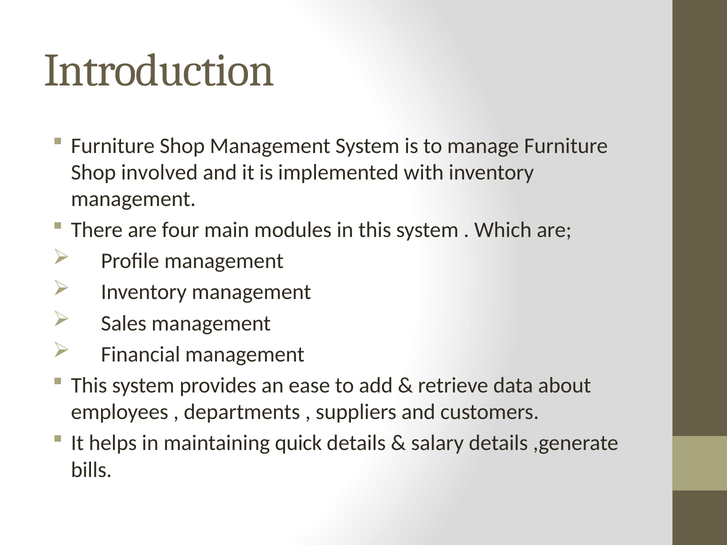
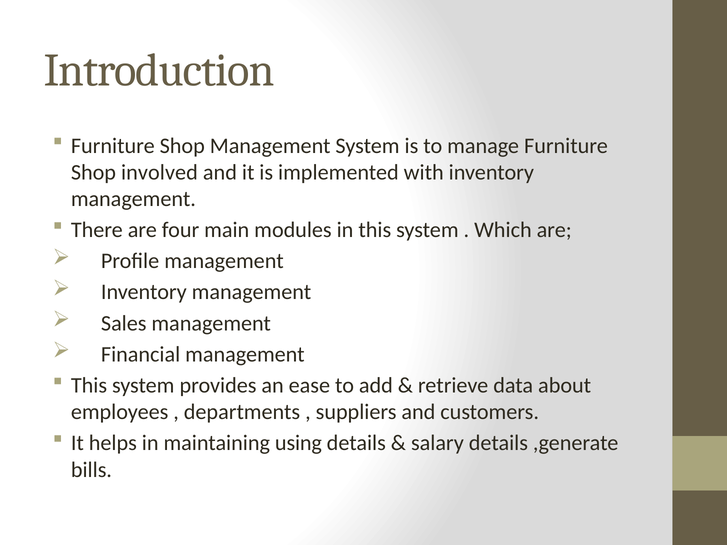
quick: quick -> using (298, 443)
